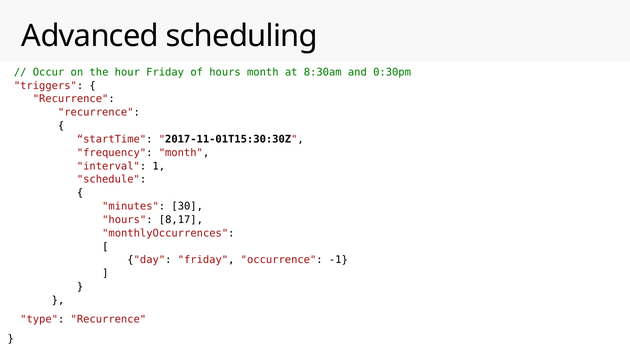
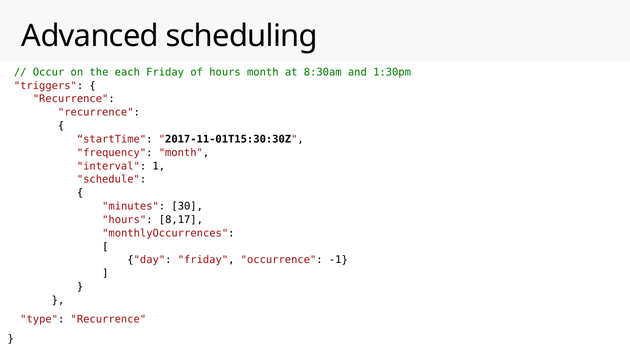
hour: hour -> each (127, 72)
0:30pm: 0:30pm -> 1:30pm (392, 72)
